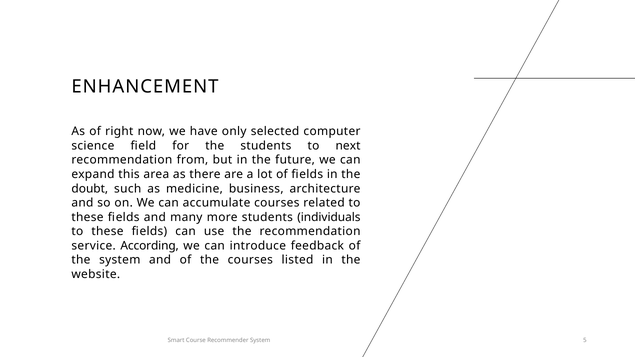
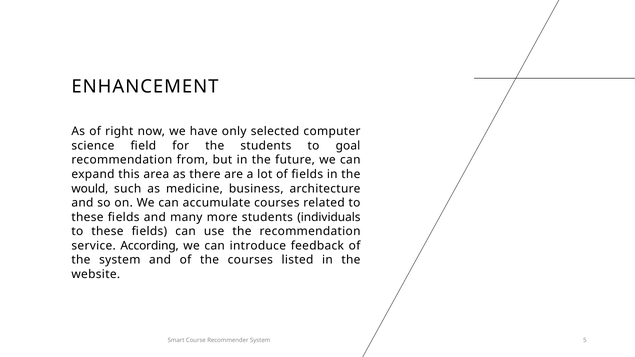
next: next -> goal (348, 146)
doubt: doubt -> would (90, 189)
